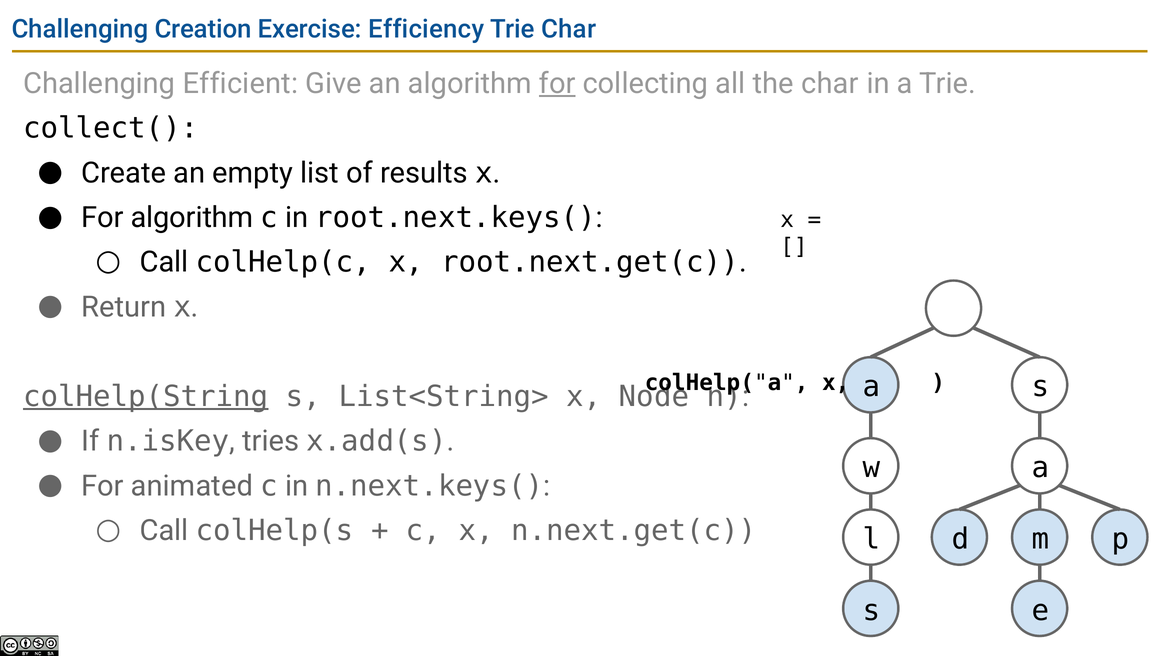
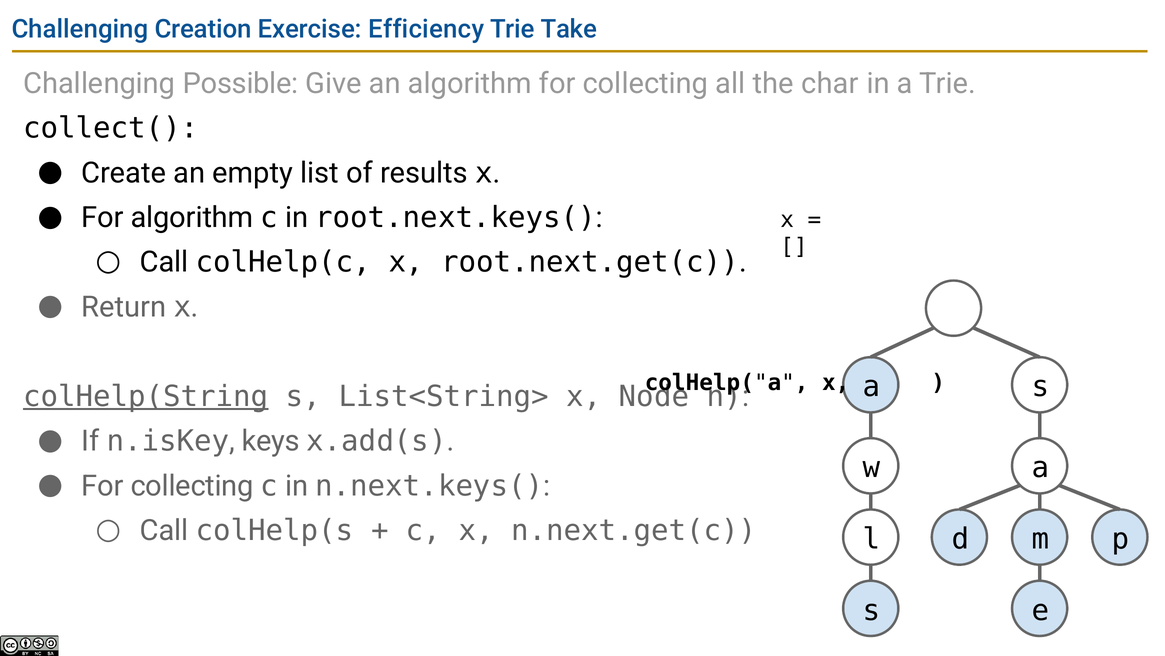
Trie Char: Char -> Take (569, 29)
Efficient: Efficient -> Possible (241, 83)
for underline: present -> none (557, 83)
tries: tries -> keys (271, 441)
animated: animated -> collecting (192, 485)
